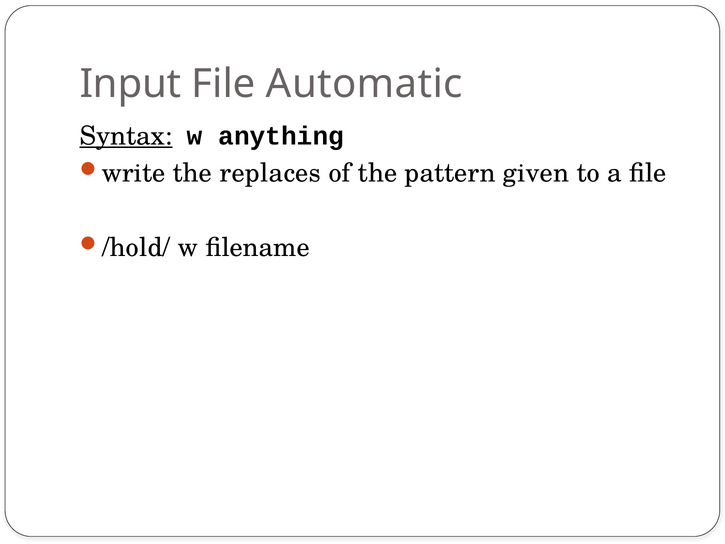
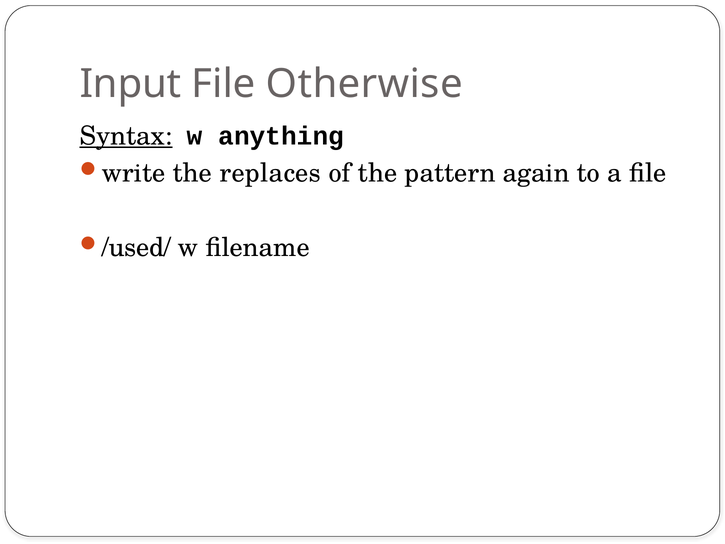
Automatic: Automatic -> Otherwise (364, 84)
given: given -> again (536, 173)
/hold/: /hold/ -> /used/ (136, 248)
